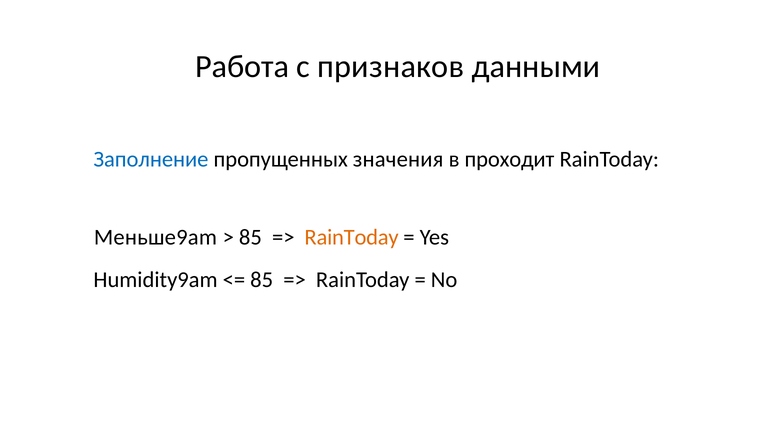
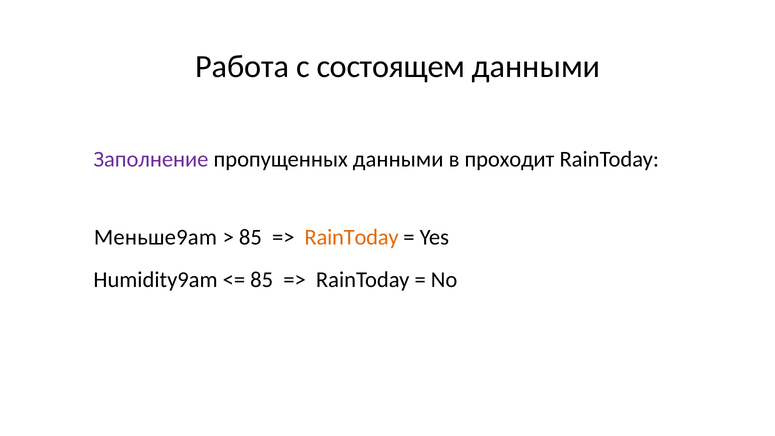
признаков: признаков -> состоящем (391, 66)
Заполнение colour: blue -> purple (151, 159)
пропущенных значения: значения -> данными (398, 159)
